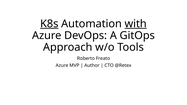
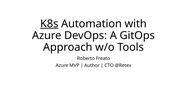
with underline: present -> none (136, 24)
